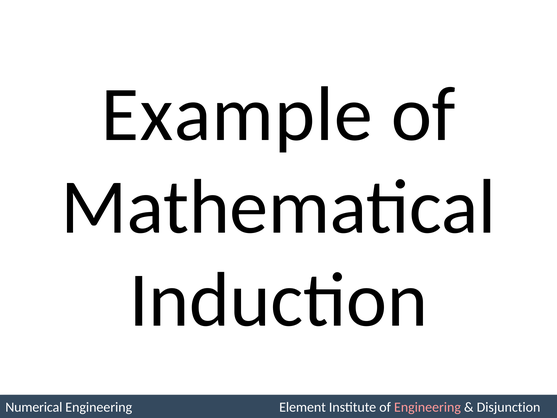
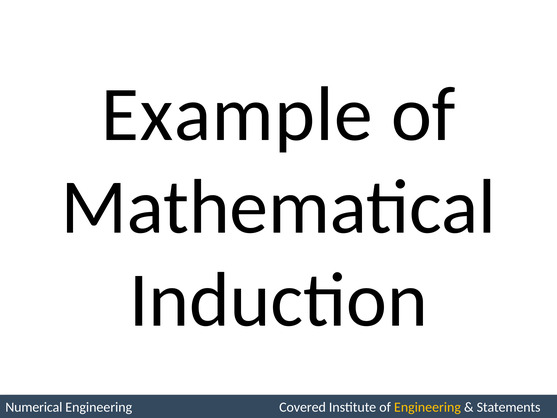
Element: Element -> Covered (303, 407)
Engineering colour: pink -> yellow (427, 407)
Disjunction: Disjunction -> Statements (509, 407)
